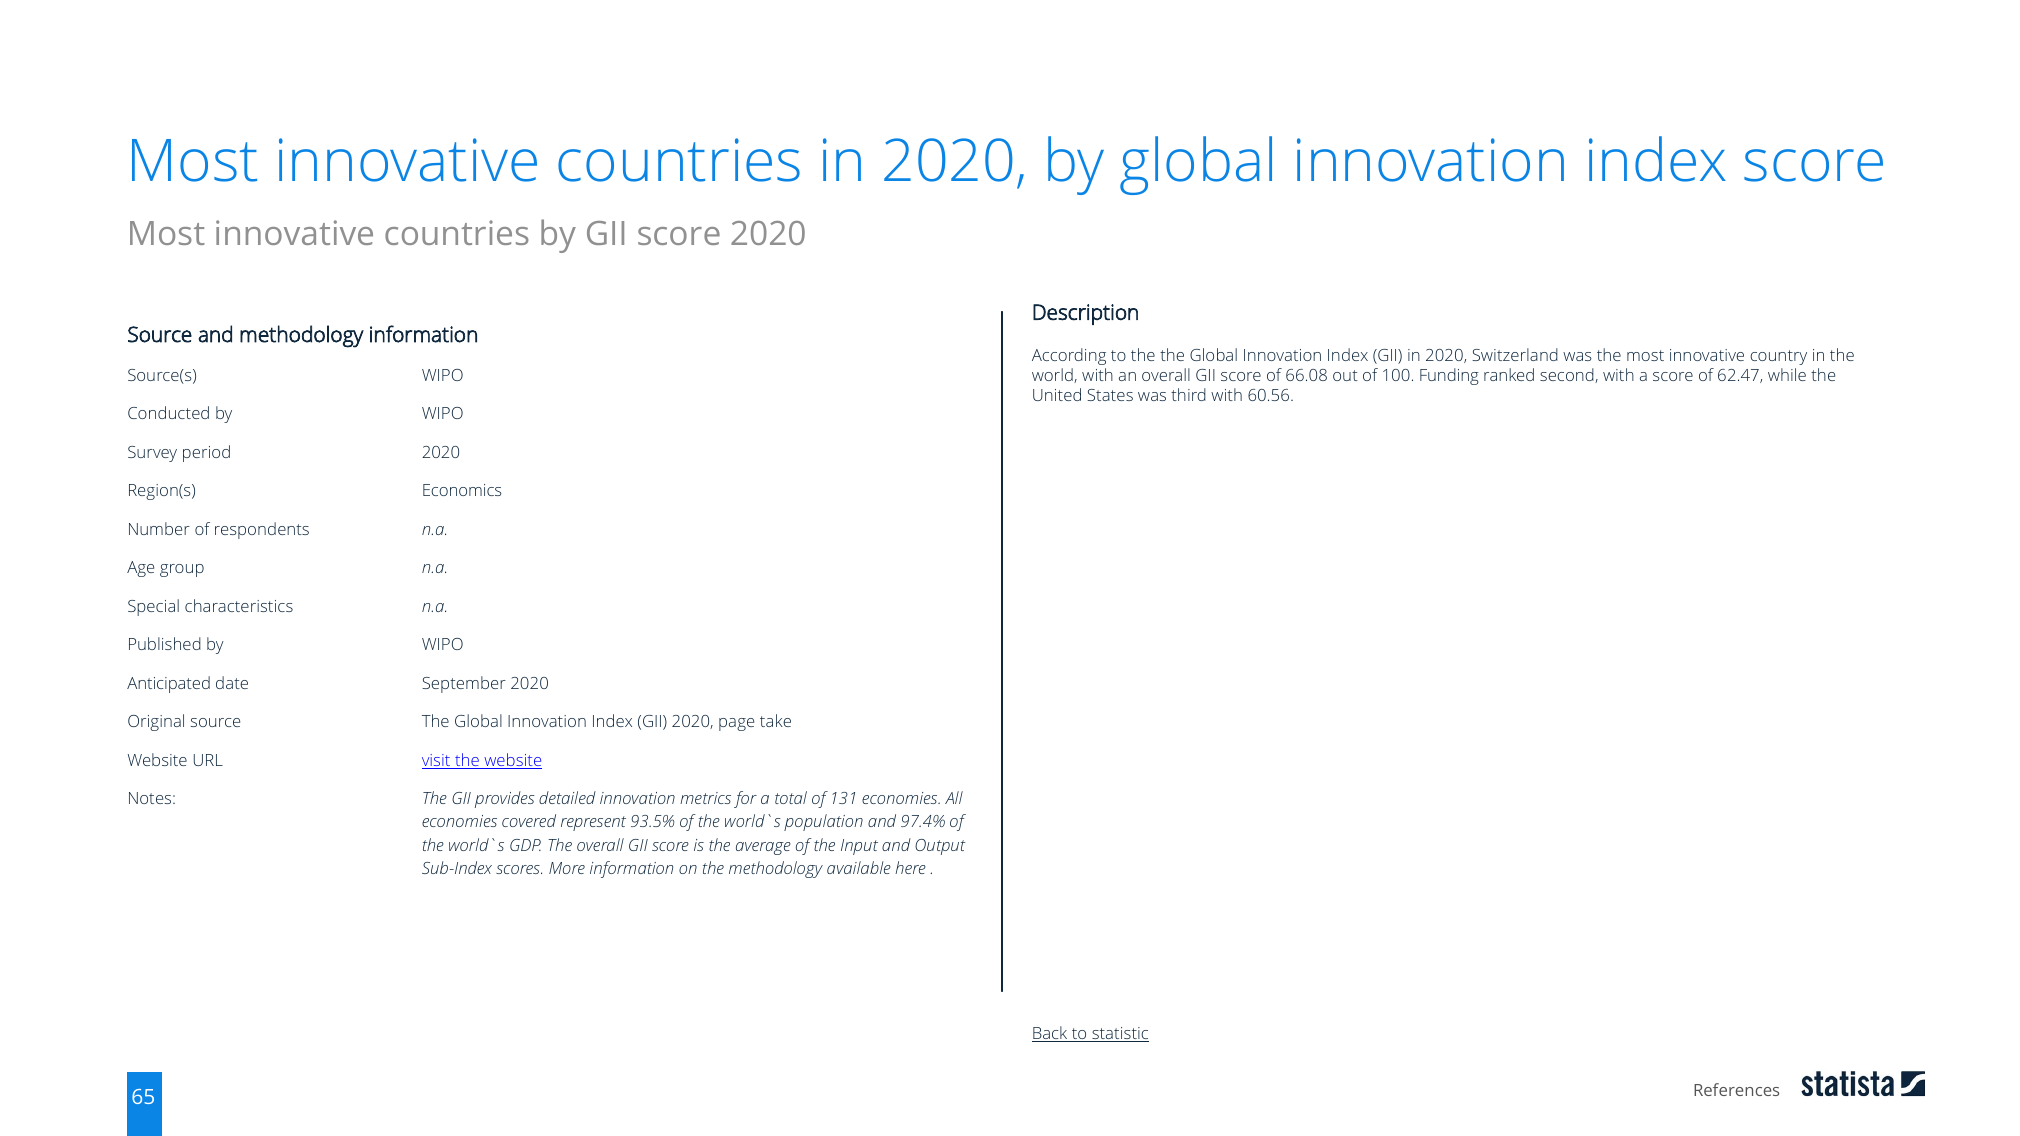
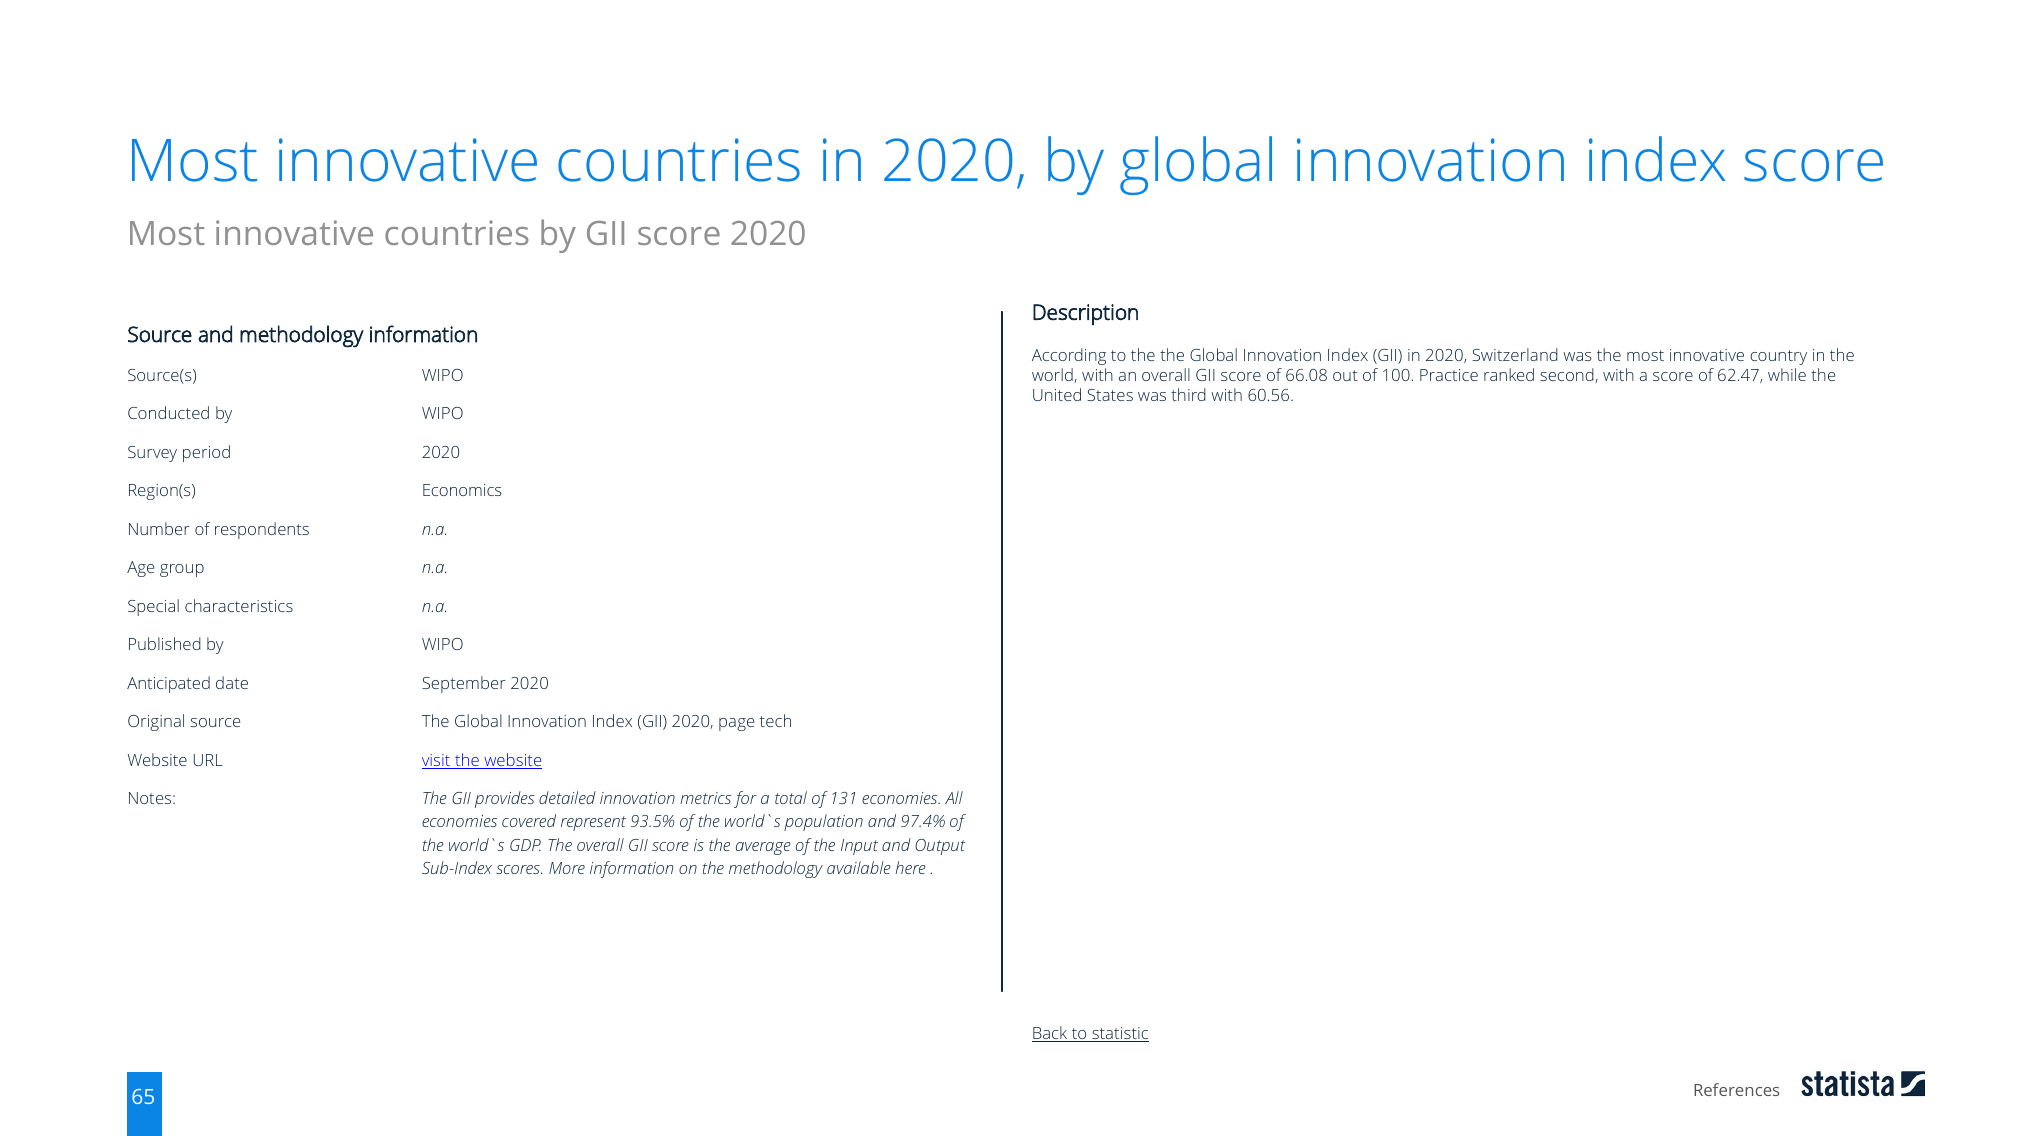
Funding: Funding -> Practice (1449, 376)
take: take -> tech (776, 722)
